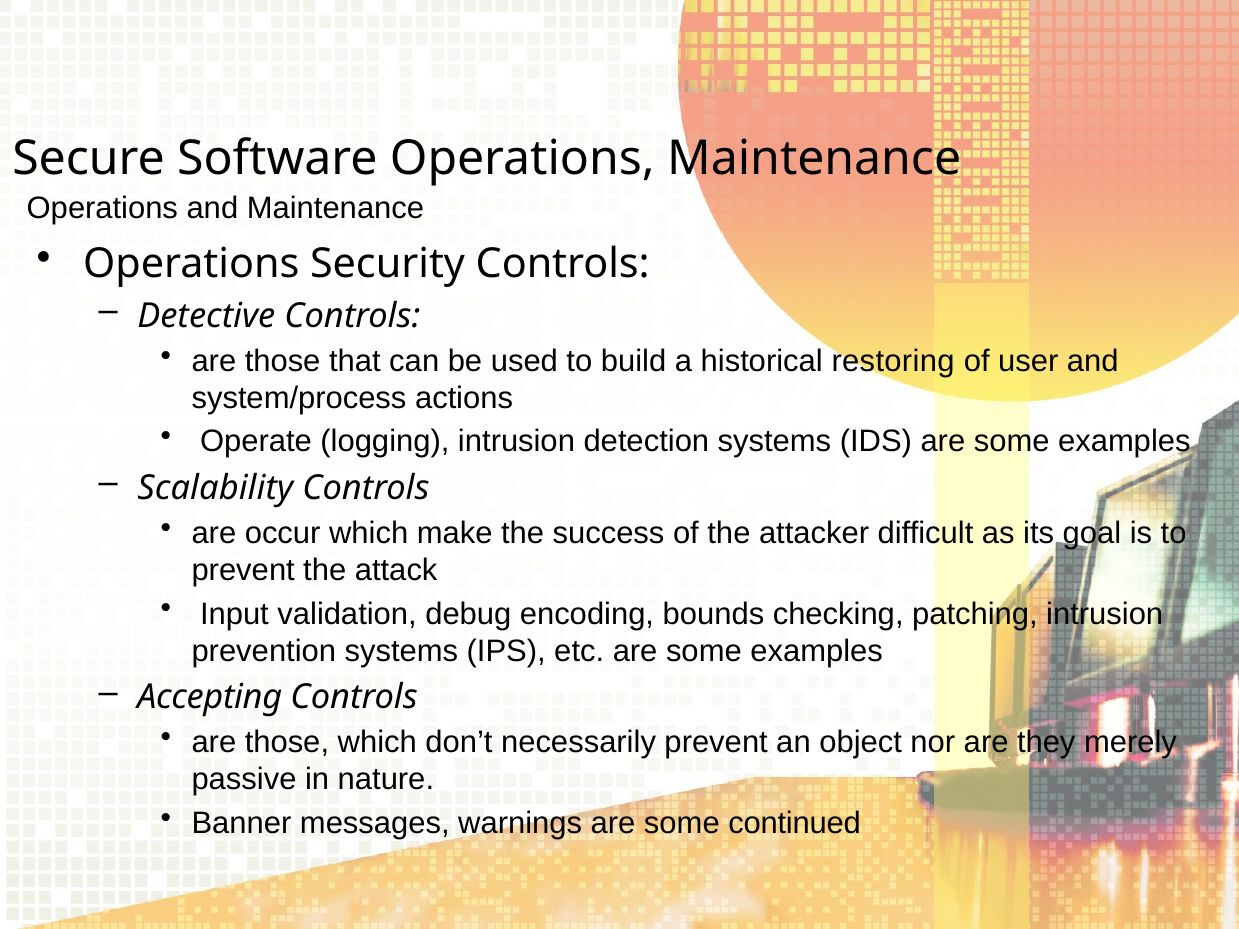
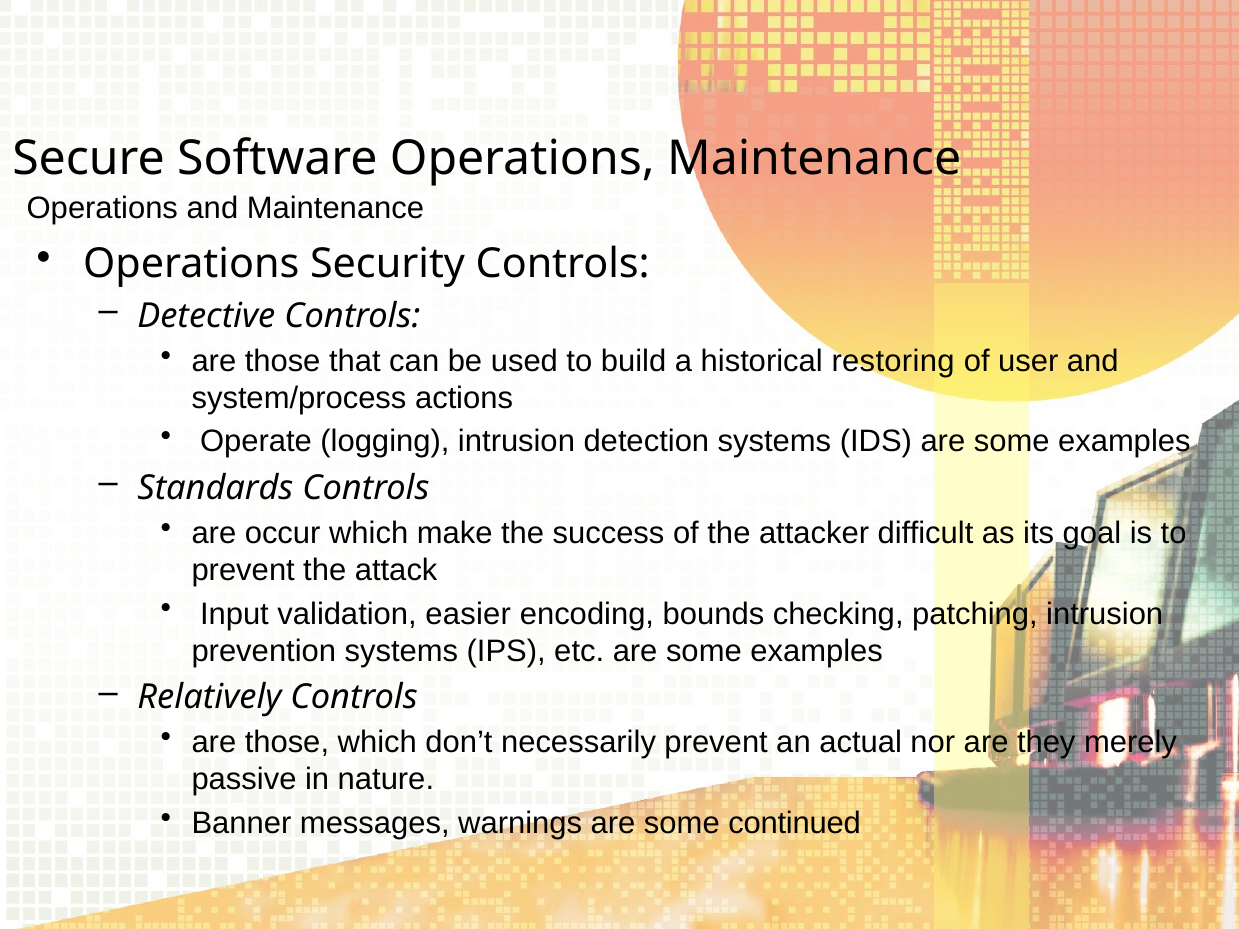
Scalability: Scalability -> Standards (215, 488)
debug: debug -> easier (468, 614)
Accepting: Accepting -> Relatively (209, 697)
object: object -> actual (861, 743)
